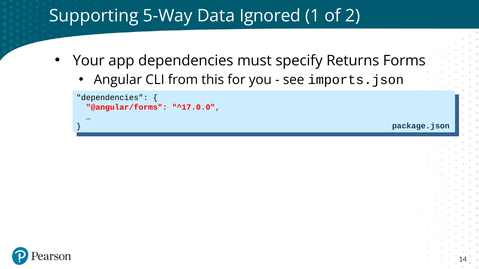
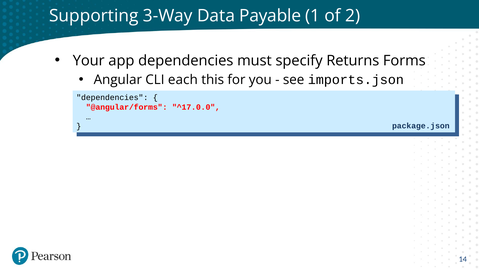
5-Way: 5-Way -> 3-Way (168, 16)
Ignored: Ignored -> Payable (270, 16)
from: from -> each (183, 80)
